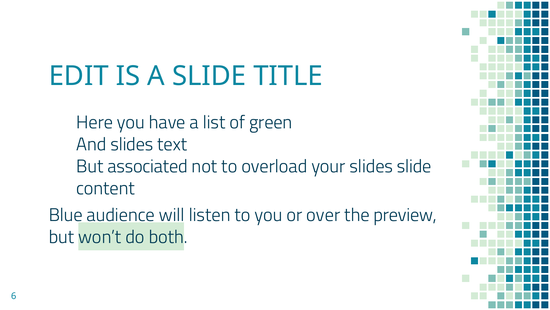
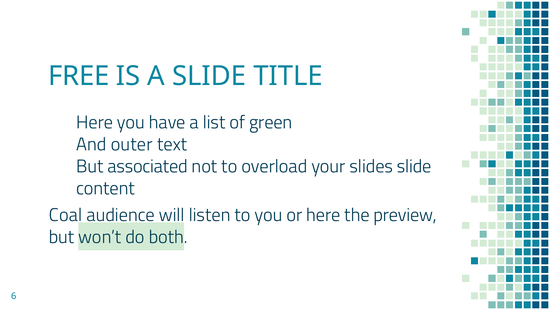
EDIT: EDIT -> FREE (79, 76)
And slides: slides -> outer (132, 144)
Blue: Blue -> Coal (66, 215)
or over: over -> here (323, 215)
